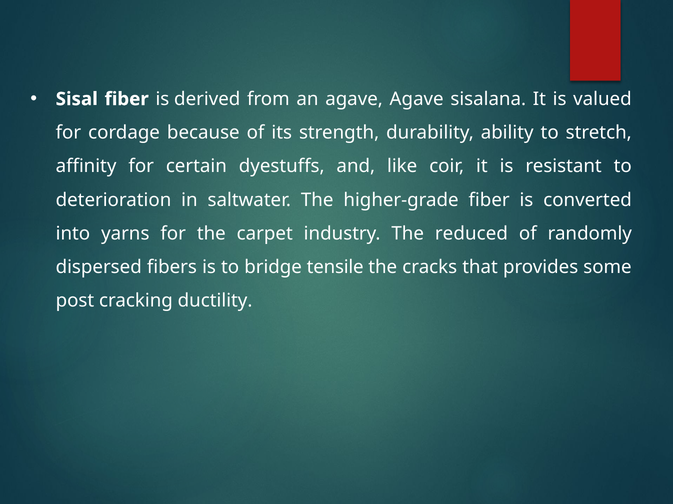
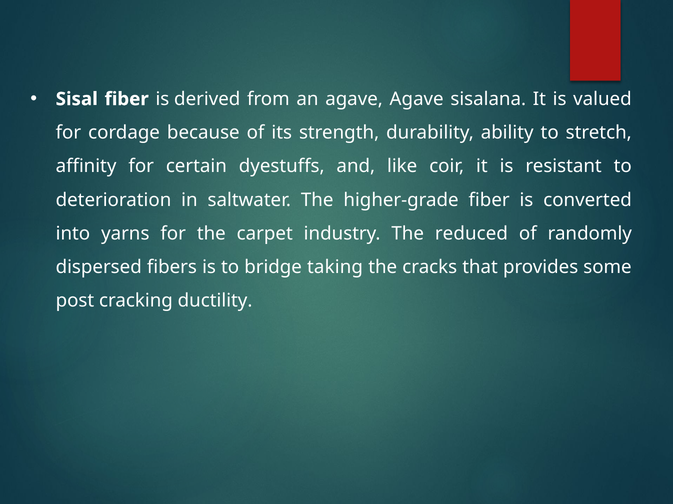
tensile: tensile -> taking (335, 267)
